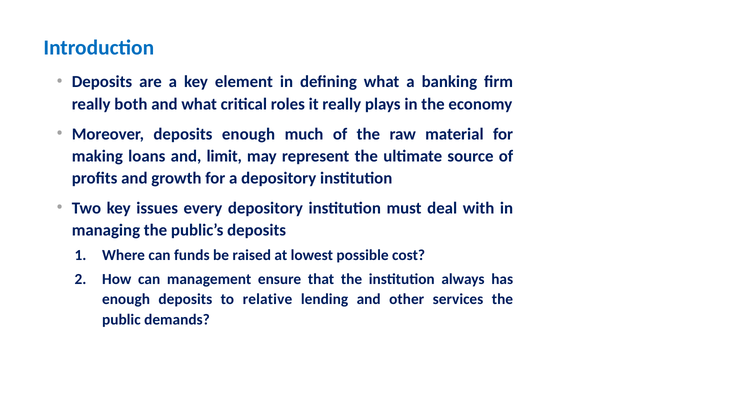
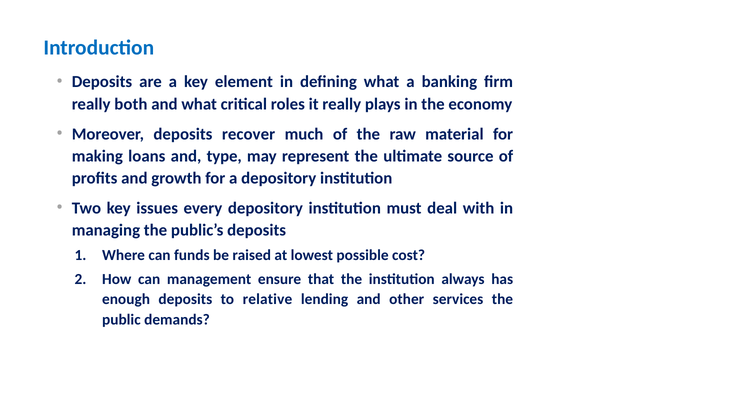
deposits enough: enough -> recover (249, 134)
limit: limit -> type (224, 156)
